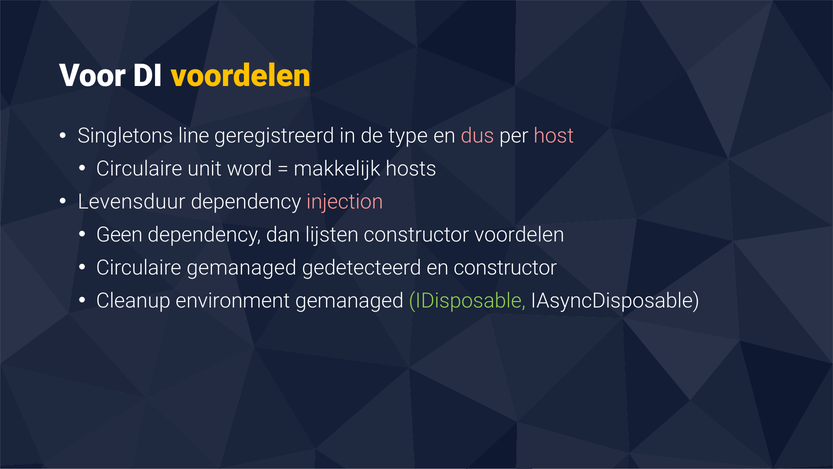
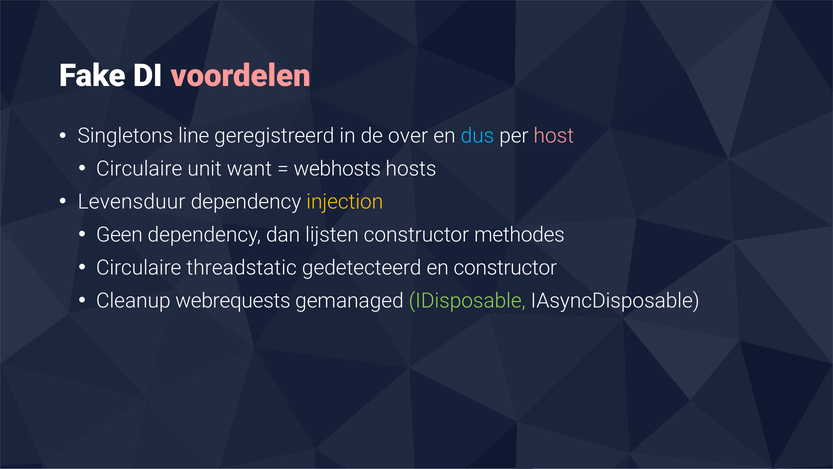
Voor: Voor -> Fake (92, 76)
voordelen colour: yellow -> pink (241, 76)
type: type -> over (408, 136)
dus colour: pink -> light blue (477, 136)
word: word -> want (249, 169)
makkelijk: makkelijk -> webhosts (337, 169)
injection colour: pink -> yellow (345, 202)
constructor voordelen: voordelen -> methodes (519, 235)
Circulaire gemanaged: gemanaged -> threadstatic (242, 267)
environment: environment -> webrequests (233, 300)
